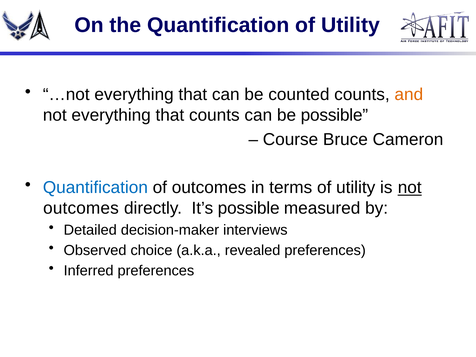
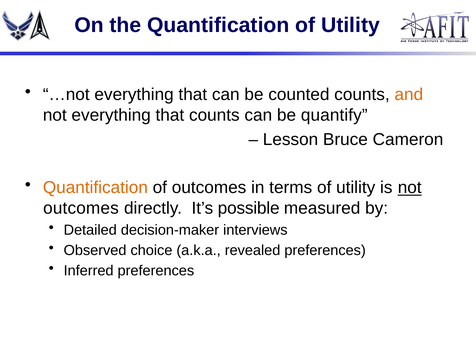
be possible: possible -> quantify (334, 115)
Course: Course -> Lesson (291, 139)
Quantification colour: blue -> orange (95, 188)
